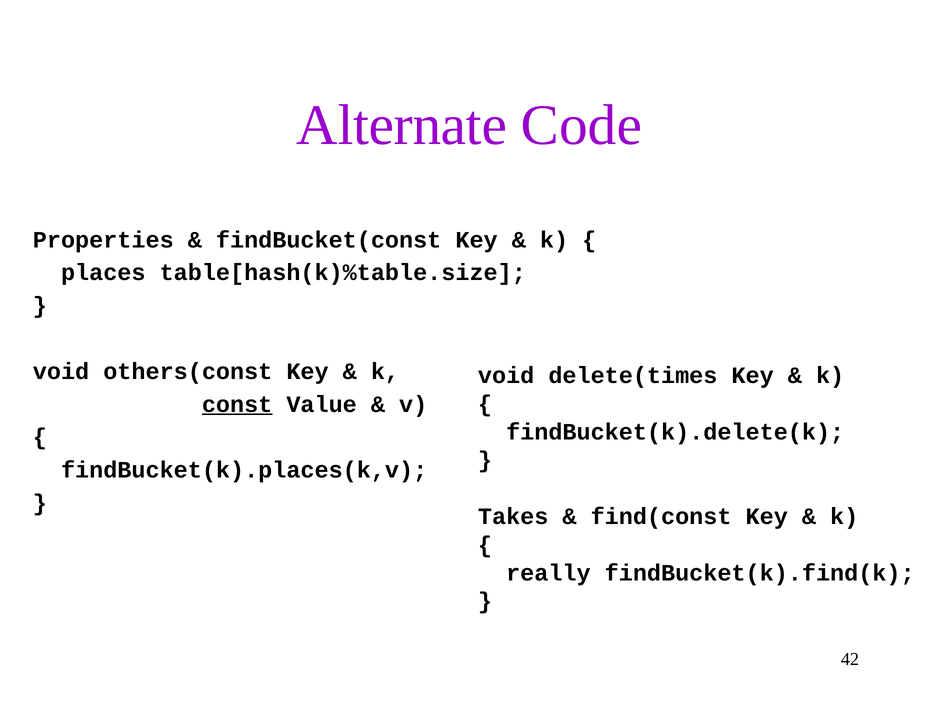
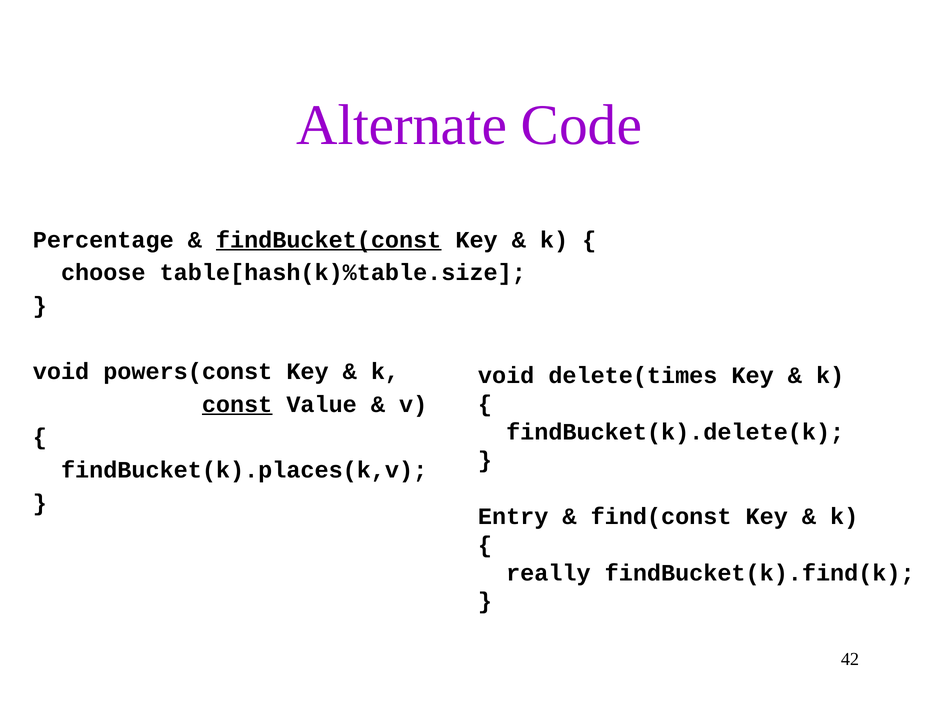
Properties: Properties -> Percentage (103, 240)
findBucket(const underline: none -> present (329, 240)
places: places -> choose (103, 272)
others(const: others(const -> powers(const (188, 371)
Takes: Takes -> Entry (513, 516)
